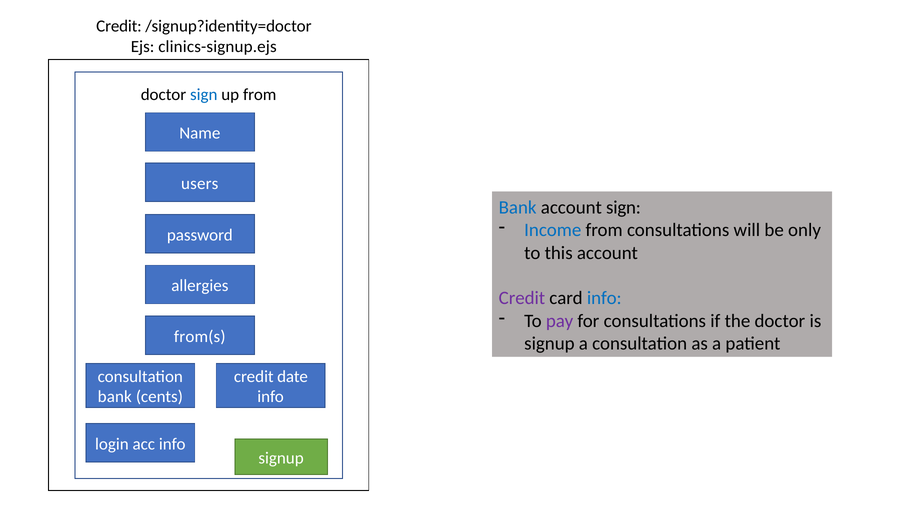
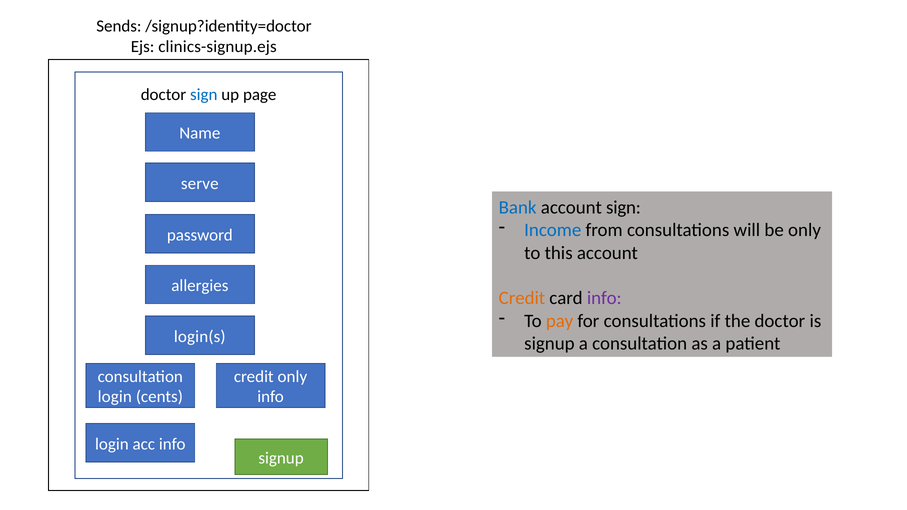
Credit: Credit -> Sends (119, 26)
up from: from -> page (260, 94)
users: users -> serve (200, 184)
Credit colour: purple -> orange (522, 298)
info colour: blue -> purple (604, 298)
pay colour: purple -> orange (560, 321)
from(s: from(s -> login(s (200, 337)
credit date: date -> only (292, 377)
bank: bank -> login (115, 397)
